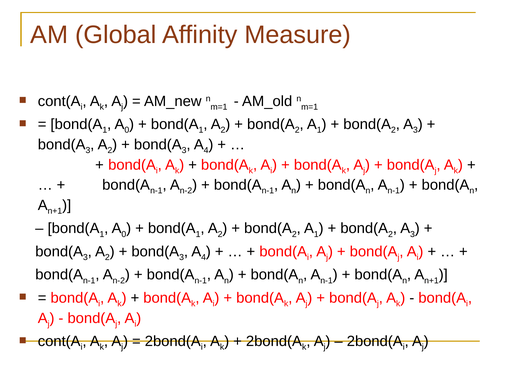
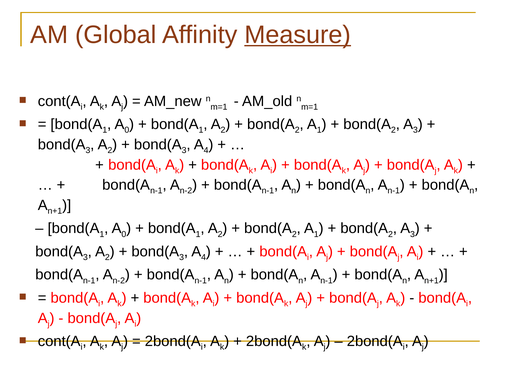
Measure underline: none -> present (298, 35)
